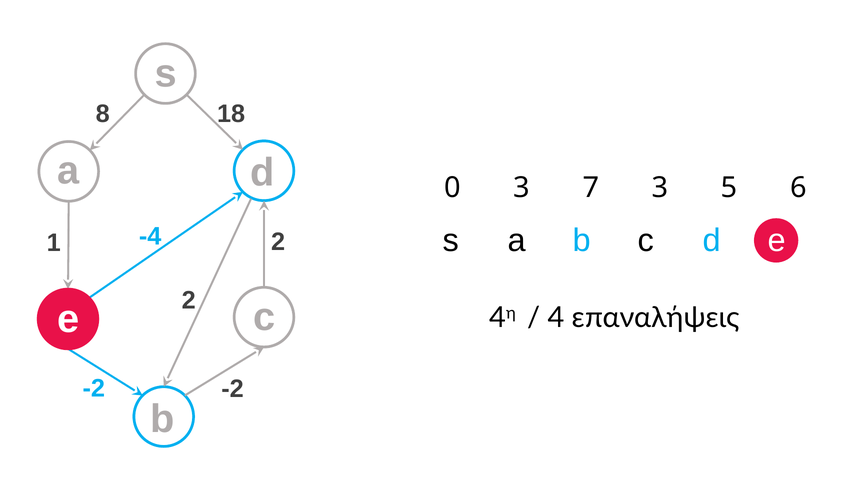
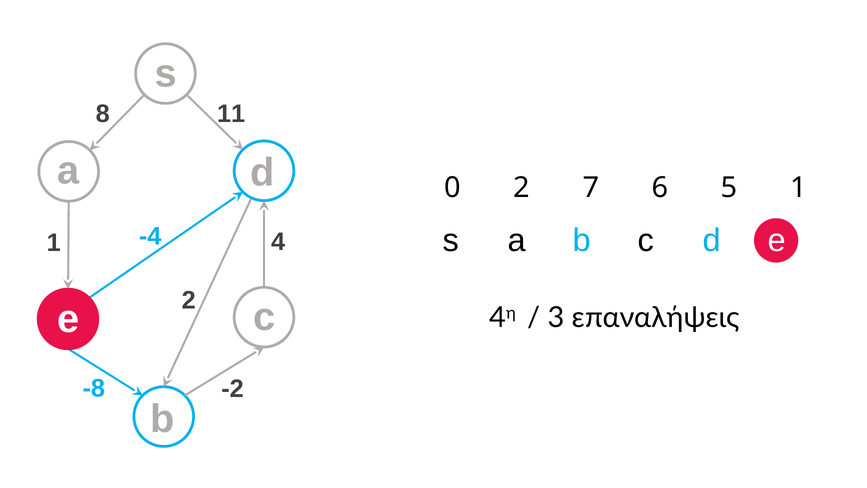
18: 18 -> 11 (231, 114)
0 3: 3 -> 2 (522, 188)
7 3: 3 -> 6 (660, 188)
5 6: 6 -> 1 (798, 188)
1 2: 2 -> 4 (278, 242)
4: 4 -> 3 (556, 318)
-2: -2 -> -8 (94, 388)
